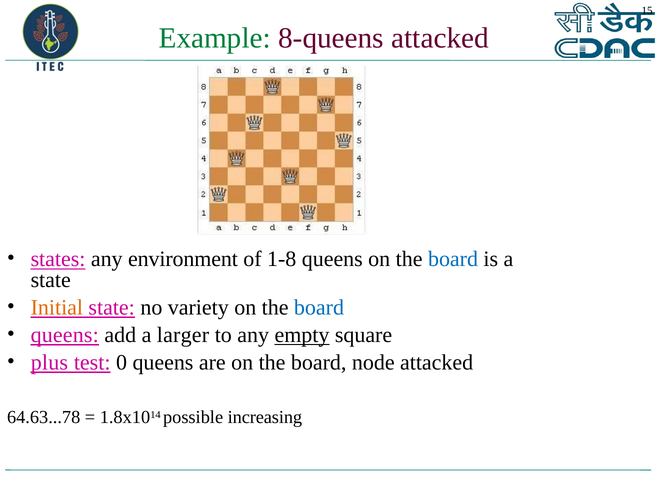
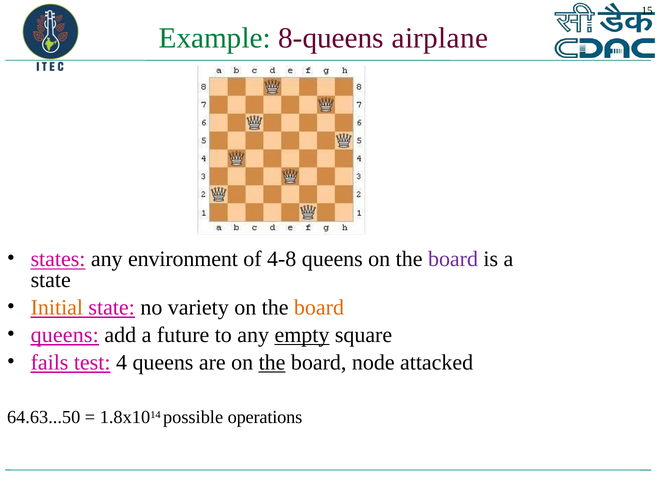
8-queens attacked: attacked -> airplane (440, 38)
1-8: 1-8 -> 4-8 (282, 259)
board colour: blue -> purple (453, 259)
board colour: blue -> orange (319, 308)
larger: larger -> future (183, 335)
plus: plus -> fails (50, 363)
0: 0 -> 4 (122, 363)
the underline: none -> present (272, 363)
64.63...78: 64.63...78 -> 64.63...50 (44, 418)
increasing: increasing -> operations (265, 418)
